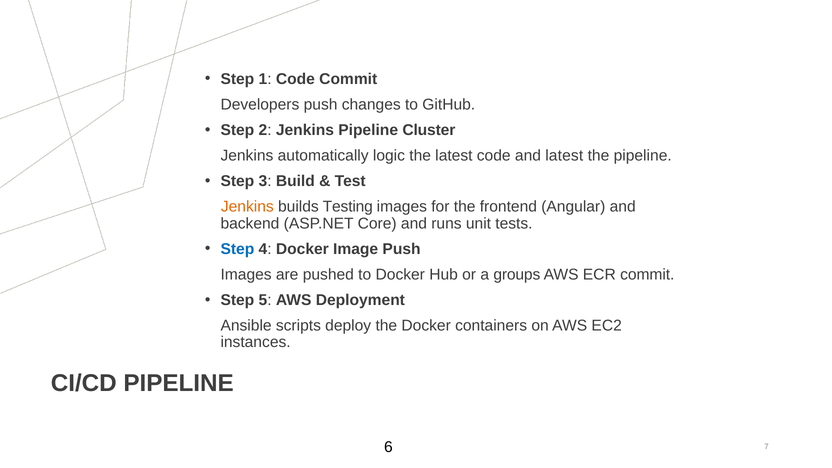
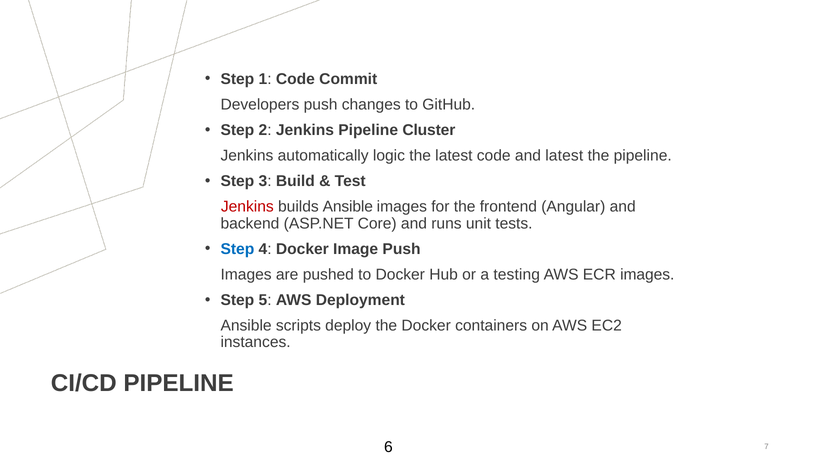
Jenkins colour: orange -> red (247, 207)
builds Testing: Testing -> Ansible (348, 207)
groups: groups -> testing (517, 274)
ECR commit: commit -> images (647, 274)
